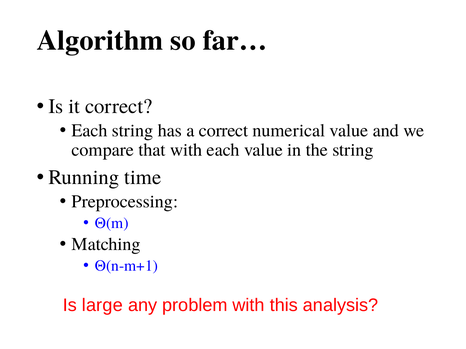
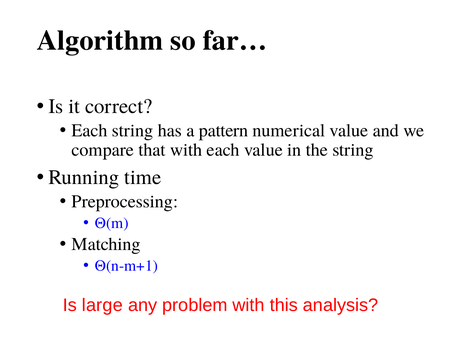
a correct: correct -> pattern (224, 131)
